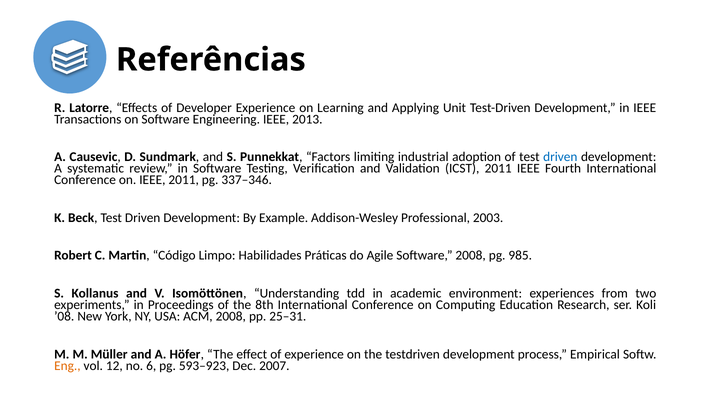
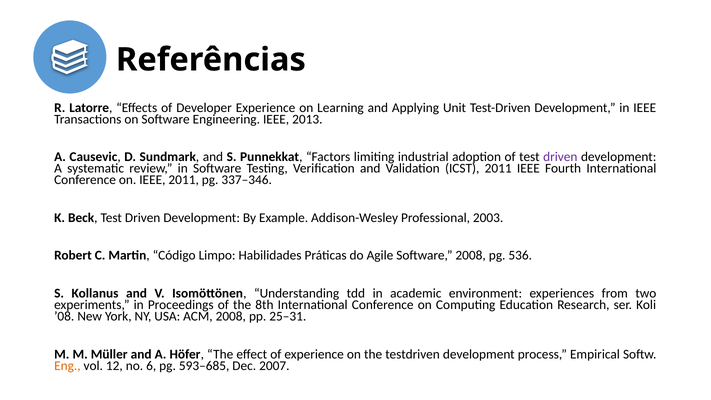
driven colour: blue -> purple (560, 157)
985: 985 -> 536 (520, 256)
593–923: 593–923 -> 593–685 (204, 366)
